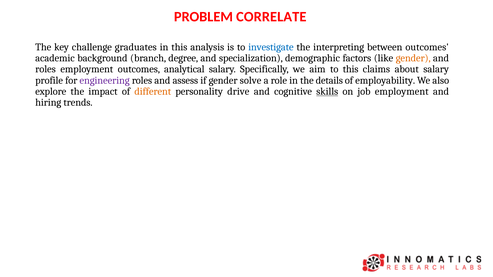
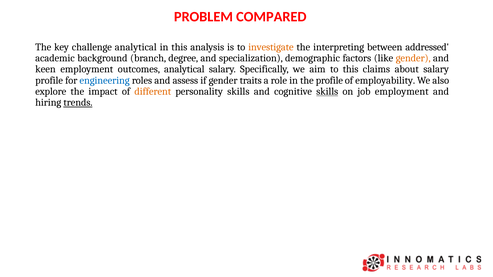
CORRELATE: CORRELATE -> COMPARED (271, 17)
challenge graduates: graduates -> analytical (136, 47)
investigate colour: blue -> orange (271, 47)
between outcomes: outcomes -> addressed (427, 47)
roles: roles -> keen (45, 69)
engineering colour: purple -> blue (105, 80)
solve: solve -> traits (251, 80)
the details: details -> profile (329, 80)
personality drive: drive -> skills (238, 92)
trends underline: none -> present (78, 103)
